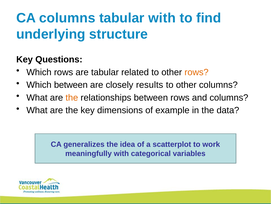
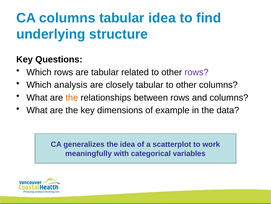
tabular with: with -> idea (162, 18)
rows colour: orange -> purple (197, 72)
Which between: between -> analysis (71, 85)
closely results: results -> tabular (150, 85)
